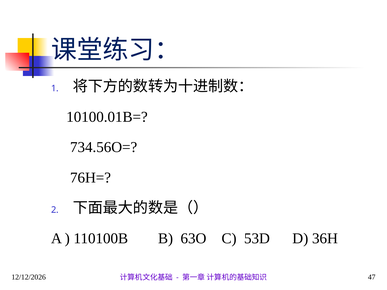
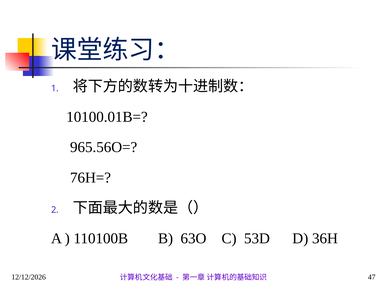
734.56O=: 734.56O= -> 965.56O= (104, 147)
